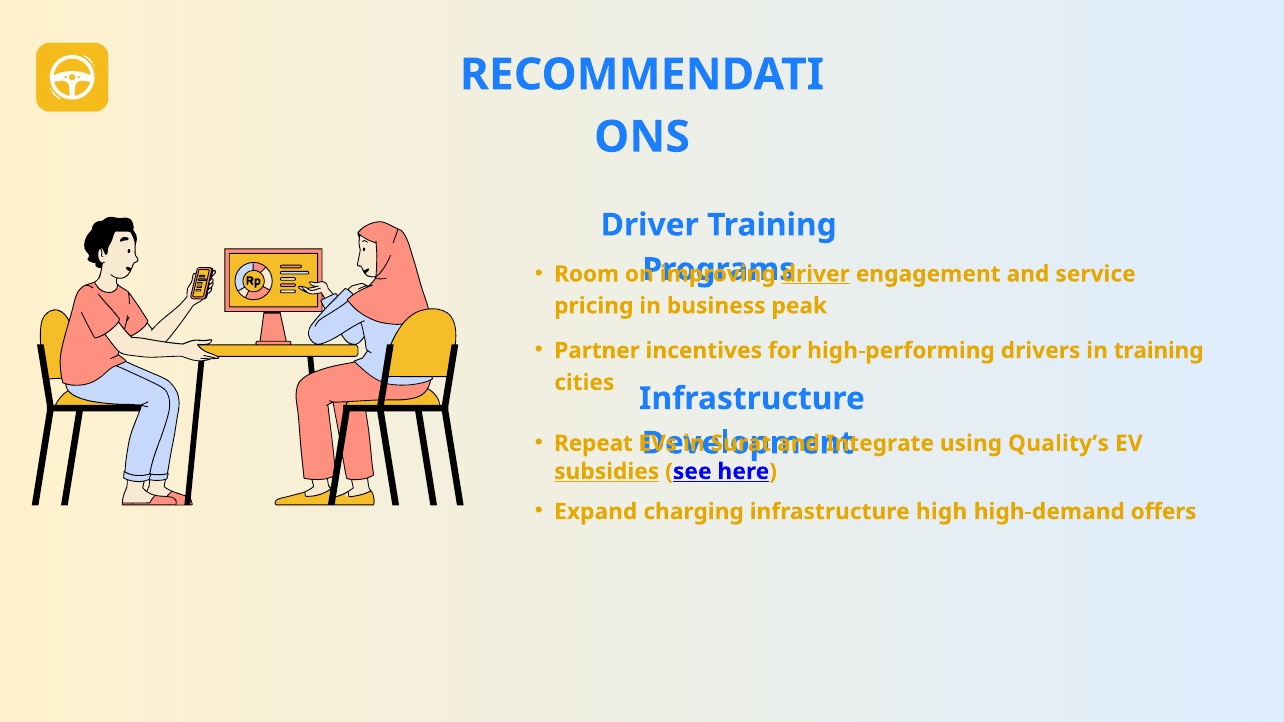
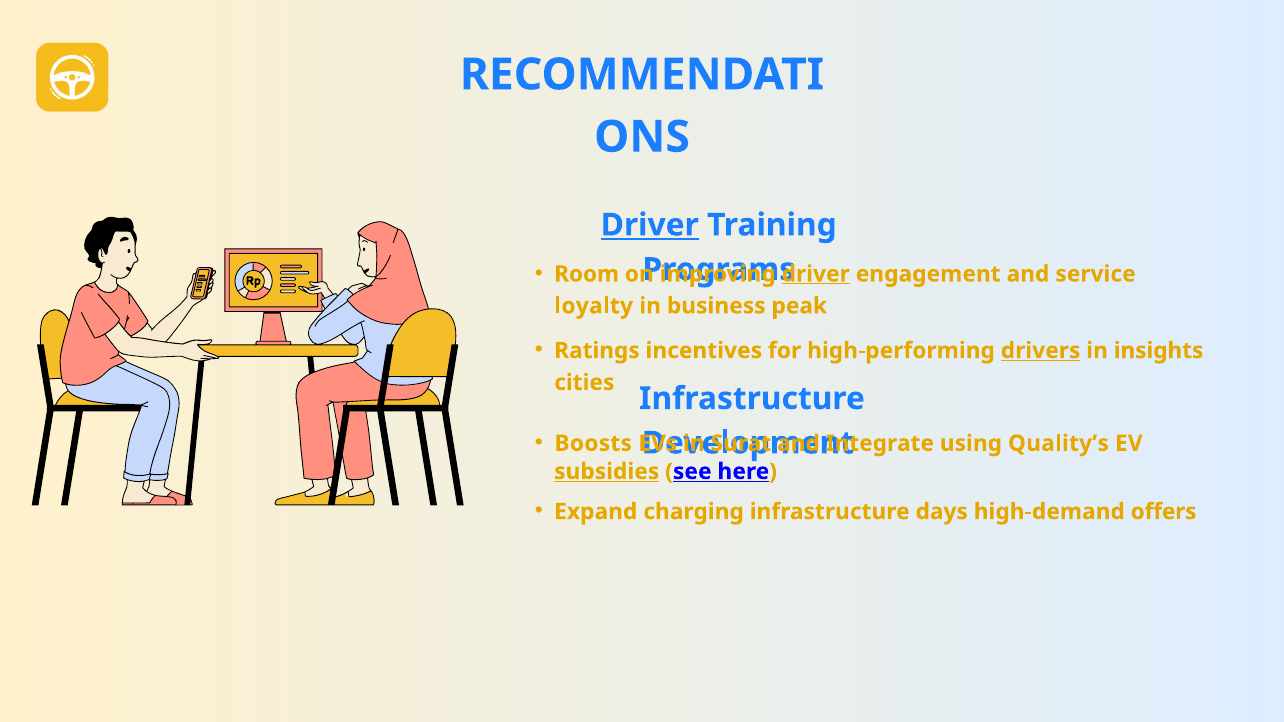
Driver underline: none -> present (650, 225)
pricing: pricing -> loyalty (594, 306)
Partner: Partner -> Ratings (597, 351)
drivers underline: none -> present (1041, 351)
in training: training -> insights (1159, 351)
Repeat: Repeat -> Boosts (593, 443)
high: high -> days (942, 512)
